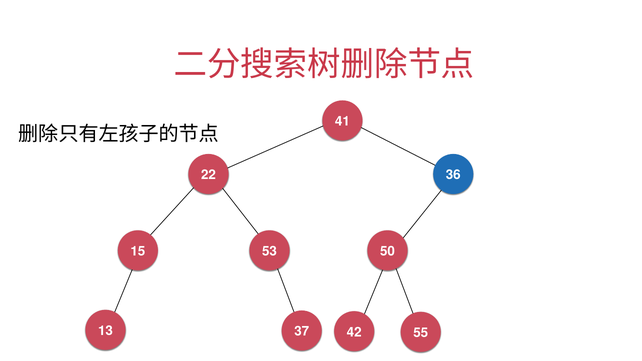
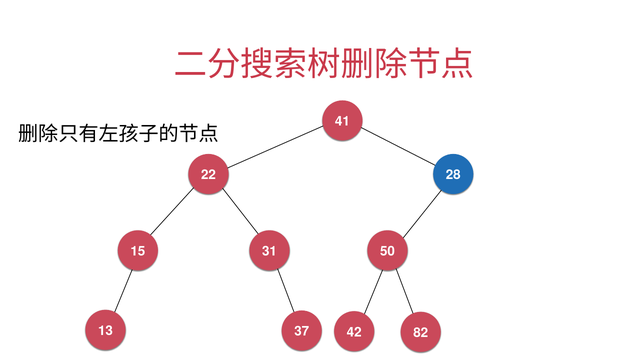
36: 36 -> 28 (453, 175)
53: 53 -> 31 (269, 251)
55: 55 -> 82 (421, 333)
